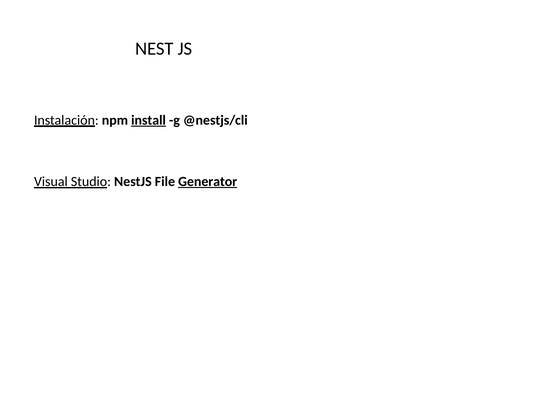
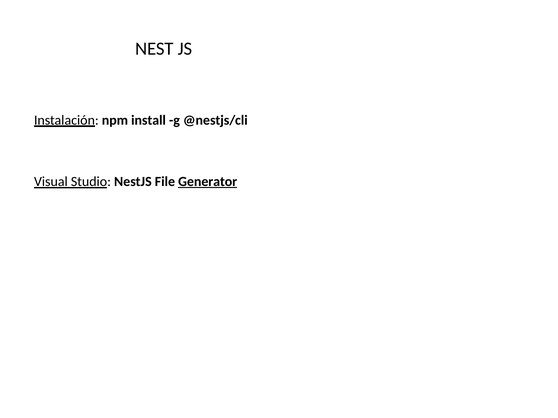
install underline: present -> none (149, 120)
